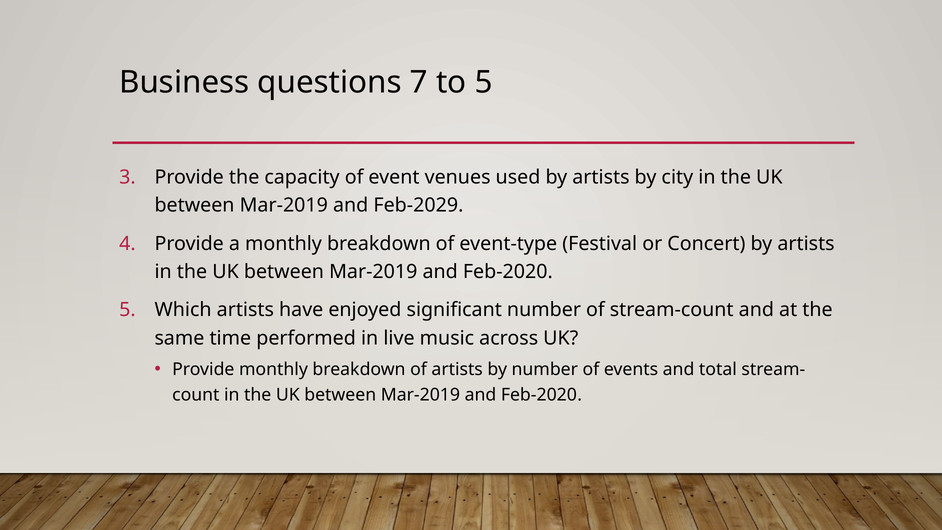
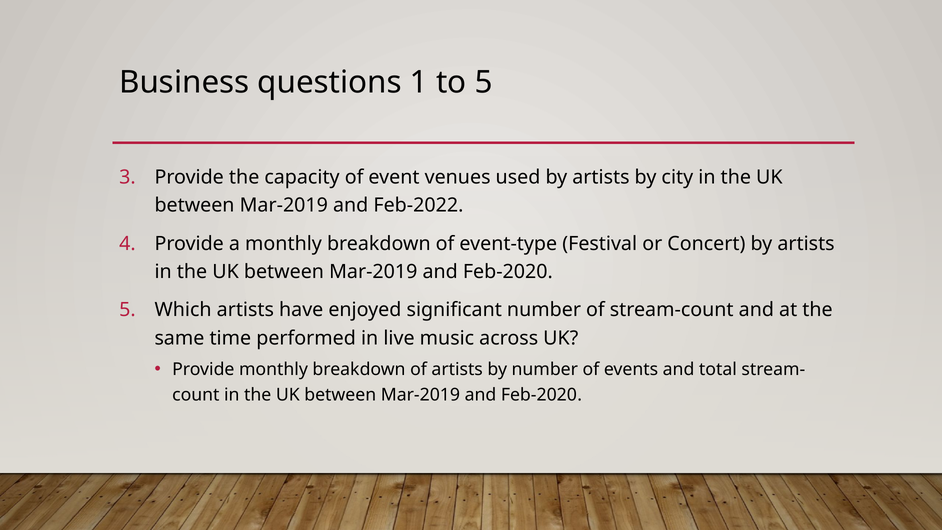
7: 7 -> 1 (419, 82)
Feb-2029: Feb-2029 -> Feb-2022 (418, 205)
